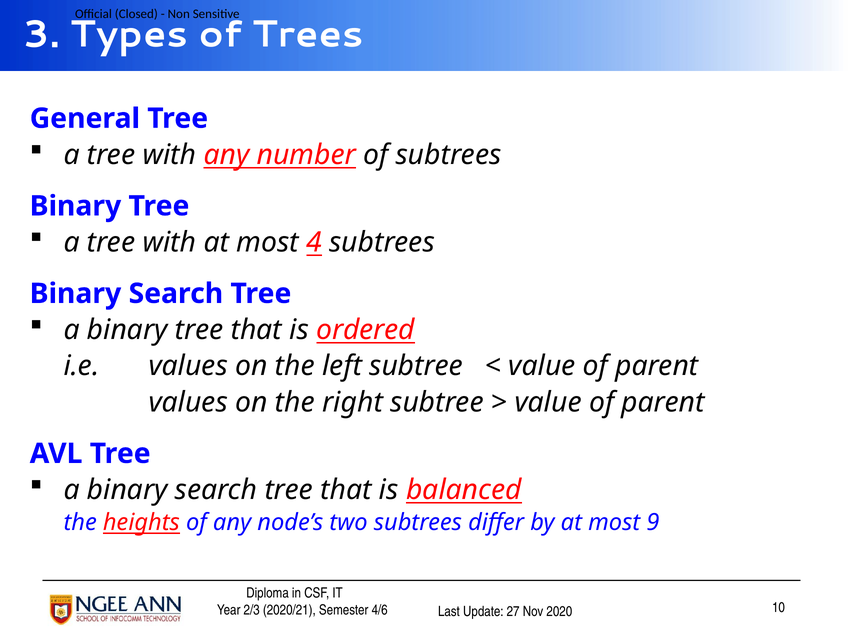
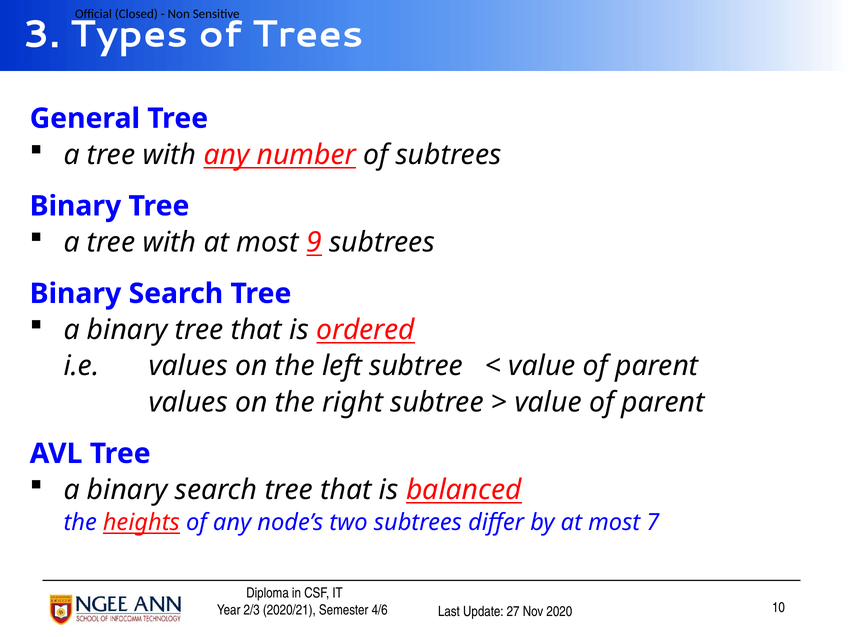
4: 4 -> 9 (314, 242)
9: 9 -> 7 (653, 523)
